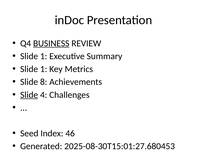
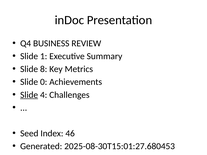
BUSINESS underline: present -> none (51, 43)
1: 1 -> 8 (44, 69)
8: 8 -> 0 (44, 82)
